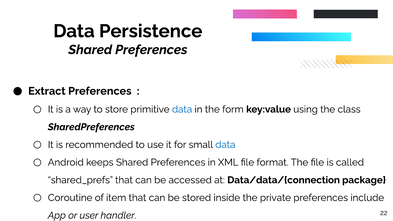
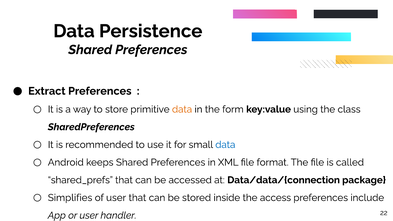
data colour: blue -> orange (182, 109)
Coroutine: Coroutine -> Simplifies (70, 198)
of item: item -> user (116, 198)
private: private -> access (275, 198)
